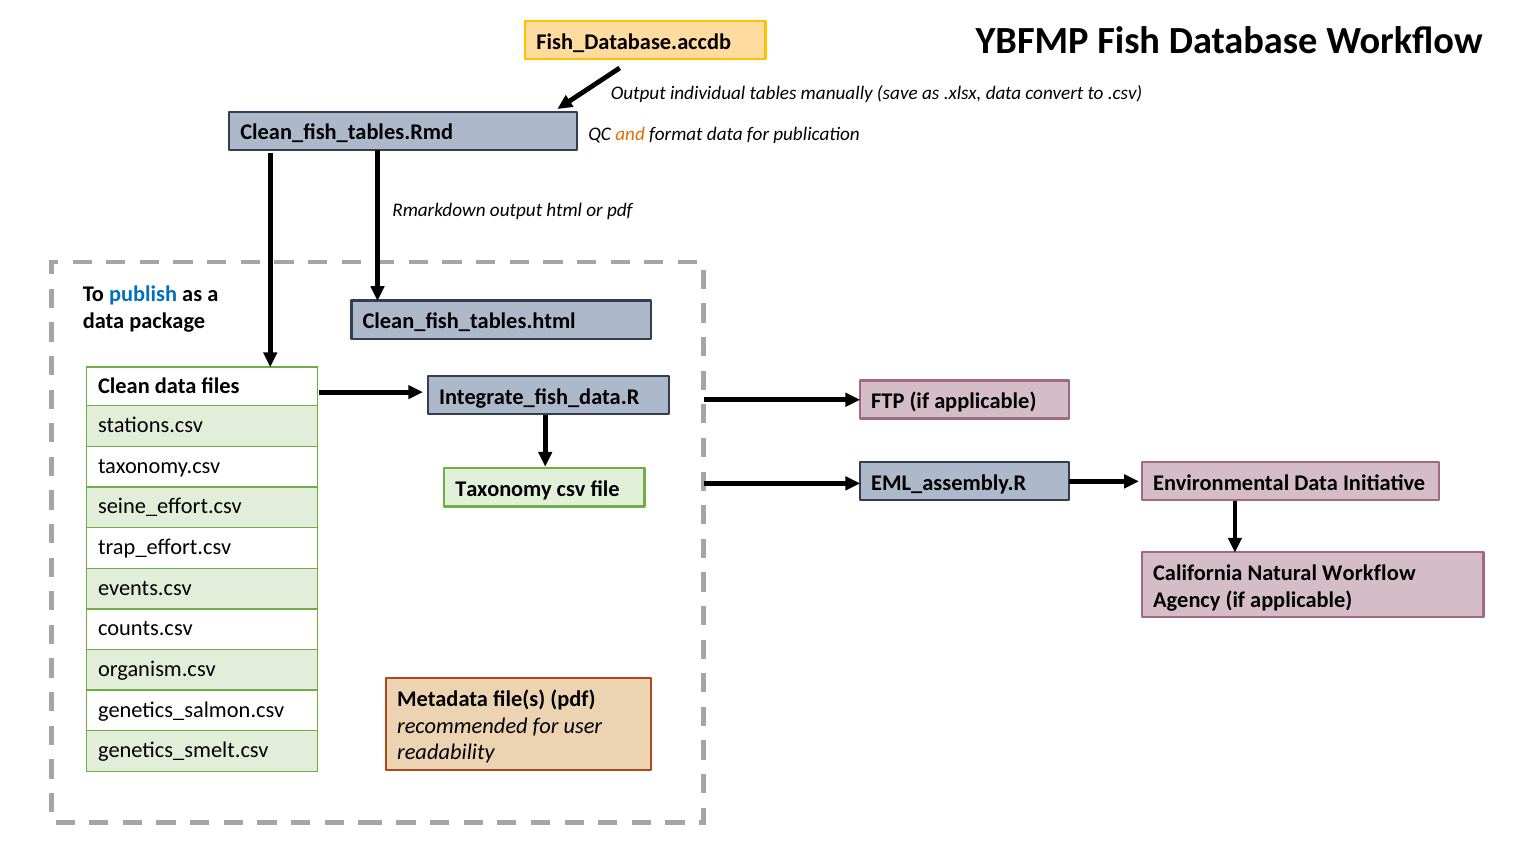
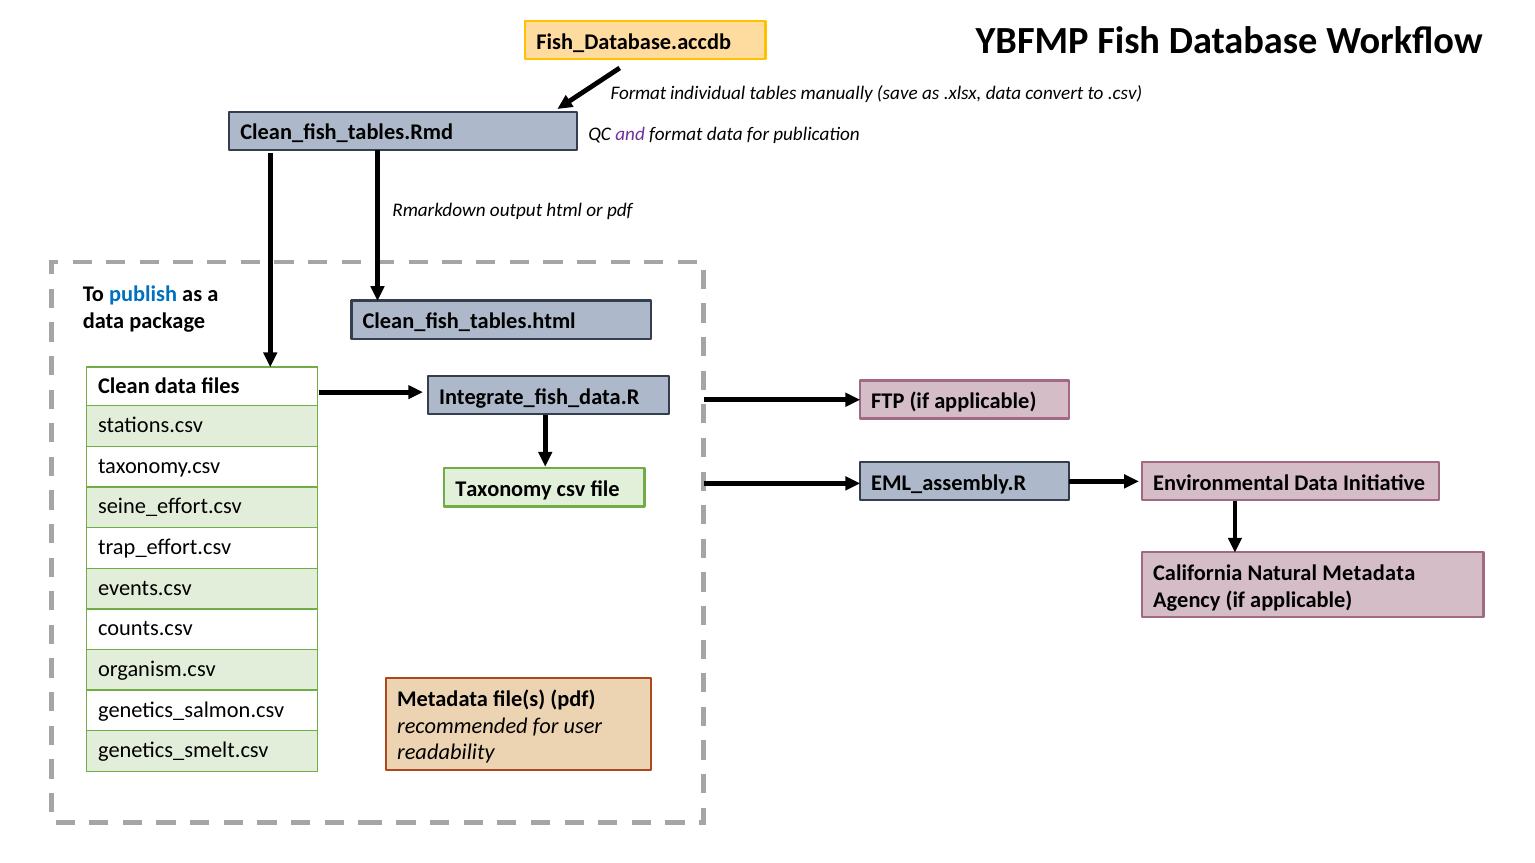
Output: Output -> Format (638, 93)
and colour: orange -> purple (630, 134)
Natural Workflow: Workflow -> Metadata (1369, 573)
